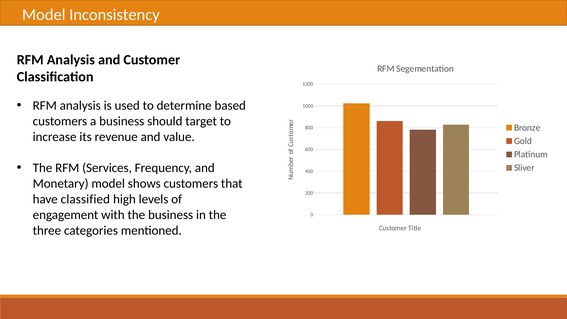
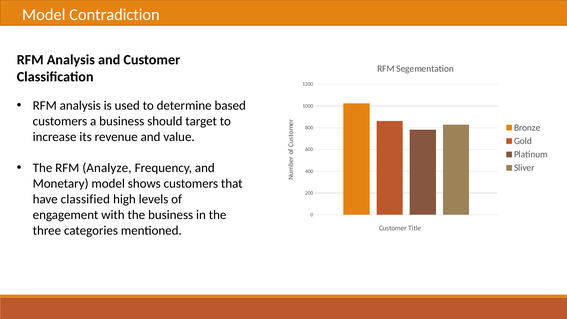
Inconsistency: Inconsistency -> Contradiction (114, 15)
Services: Services -> Analyze (107, 168)
